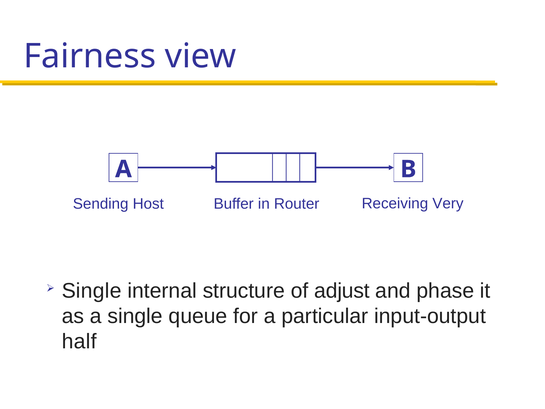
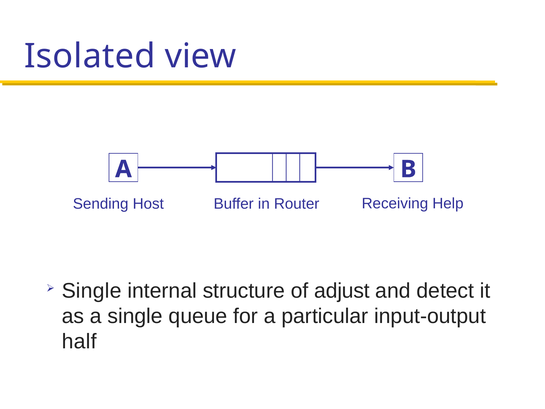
Fairness: Fairness -> Isolated (90, 56)
Very: Very -> Help (448, 204)
phase: phase -> detect (445, 291)
